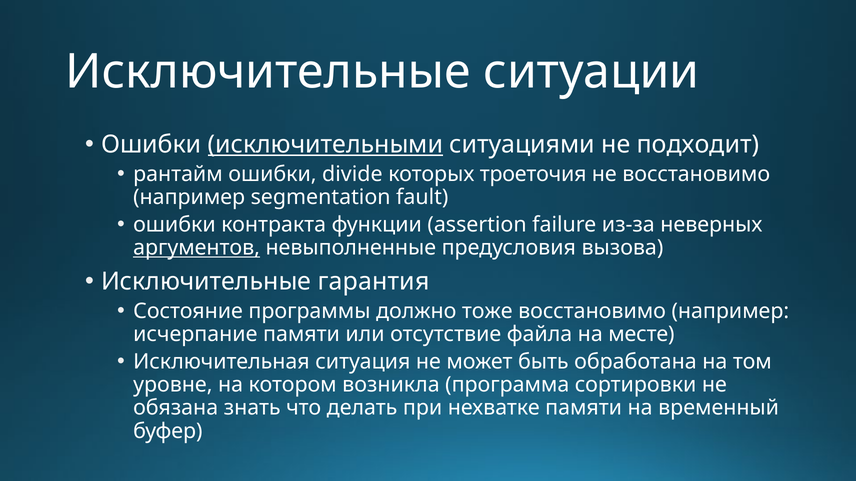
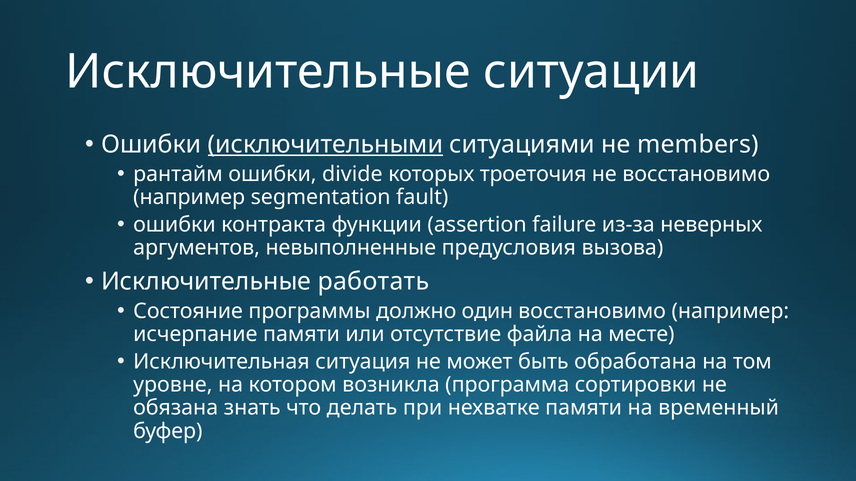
подходит: подходит -> members (698, 145)
аргументов underline: present -> none (197, 248)
гарантия: гарантия -> работать (373, 282)
тоже: тоже -> один (487, 311)
